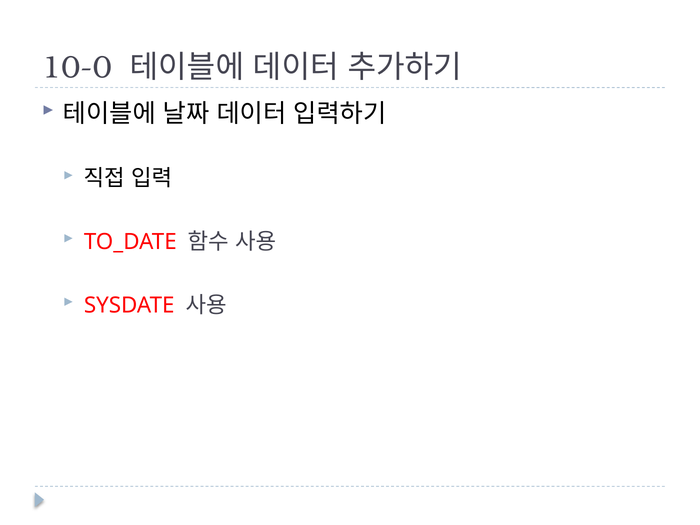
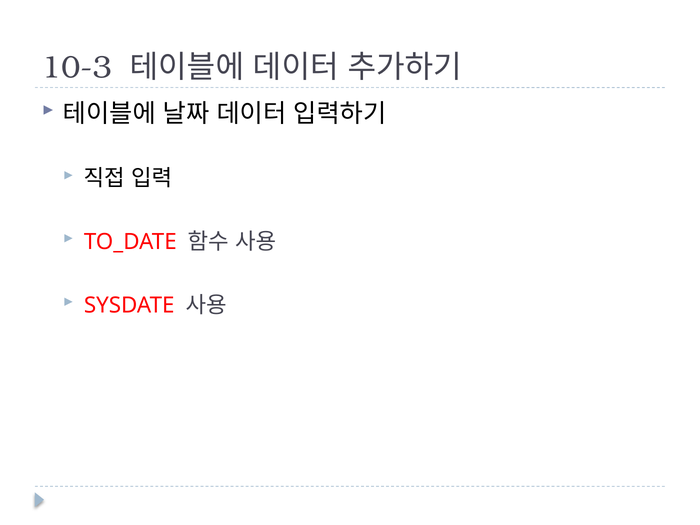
10-0: 10-0 -> 10-3 (77, 68)
